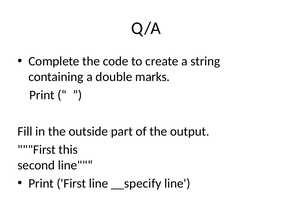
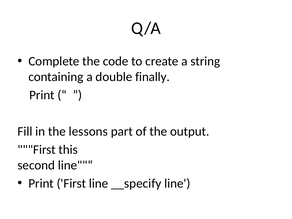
marks: marks -> finally (152, 77)
outside: outside -> lessons (88, 131)
